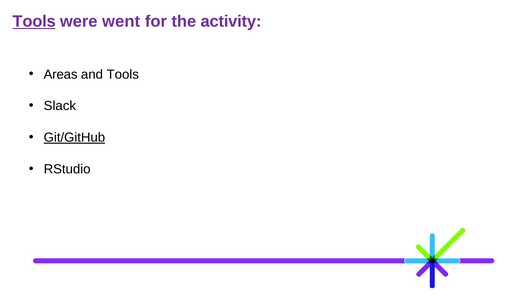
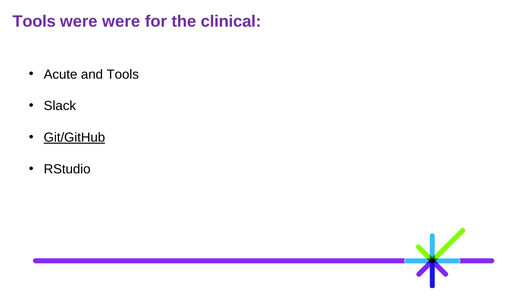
Tools underline: present -> none (34, 22)
were went: went -> were (121, 22)
activity: activity -> clinical (231, 22)
Areas: Areas -> Acute (61, 74)
